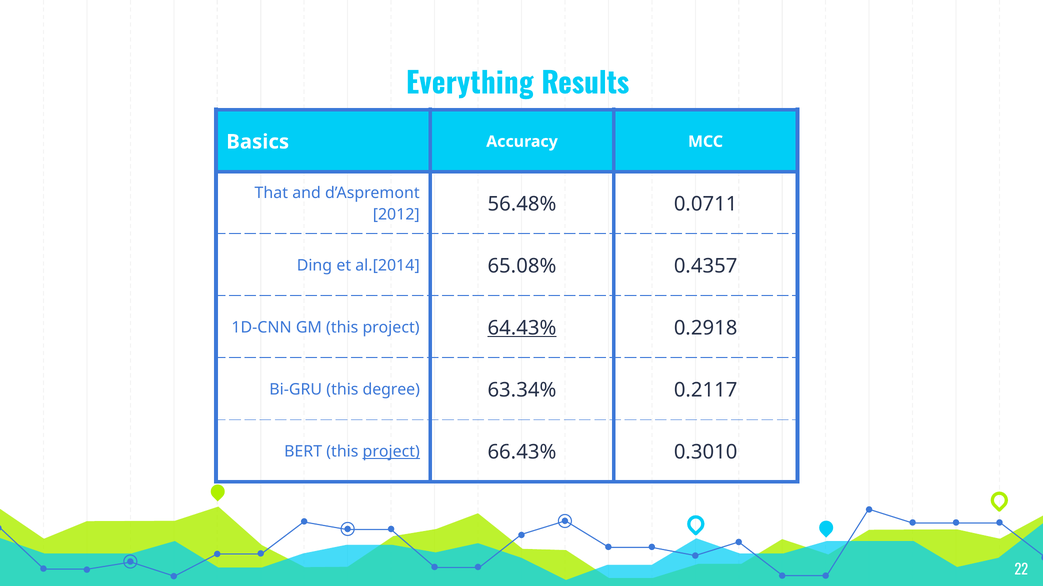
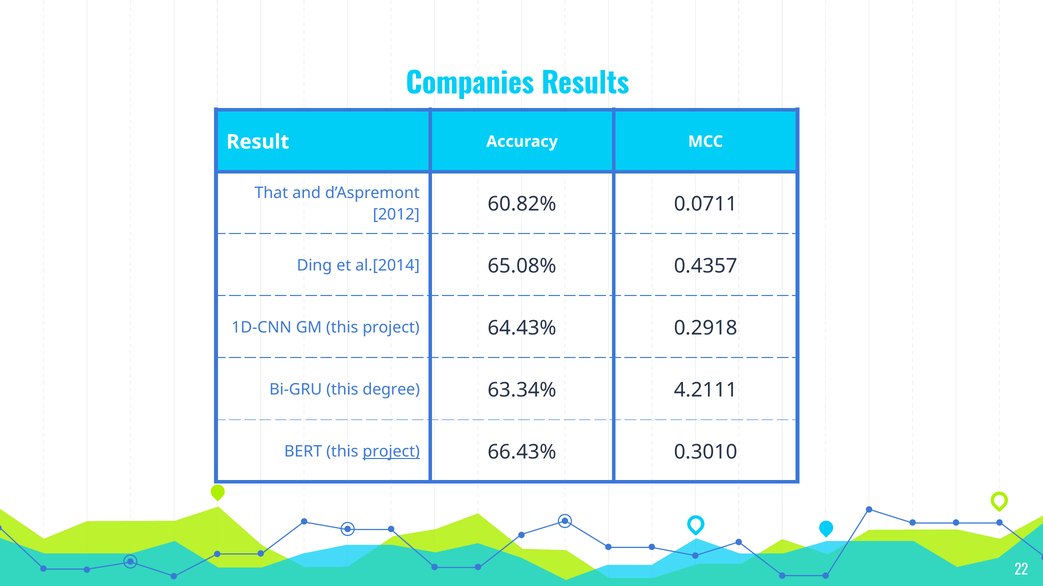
Everything: Everything -> Companies (470, 84)
Basics: Basics -> Result (258, 142)
56.48%: 56.48% -> 60.82% (522, 204)
64.43% underline: present -> none (522, 328)
0.2117: 0.2117 -> 4.2111 (706, 390)
